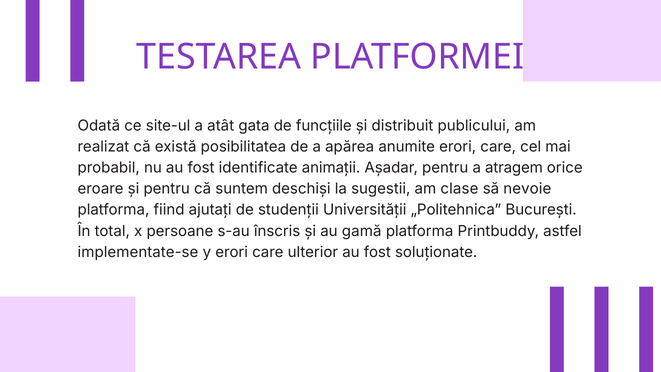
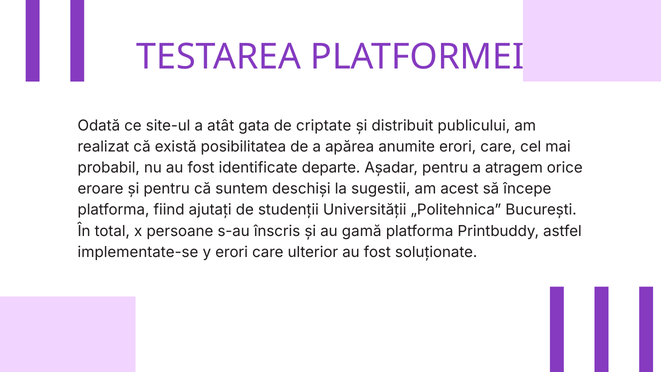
funcțiile: funcțiile -> criptate (324, 126)
animații: animații -> departe (331, 168)
clase: clase -> acest (460, 189)
nevoie: nevoie -> începe (527, 189)
